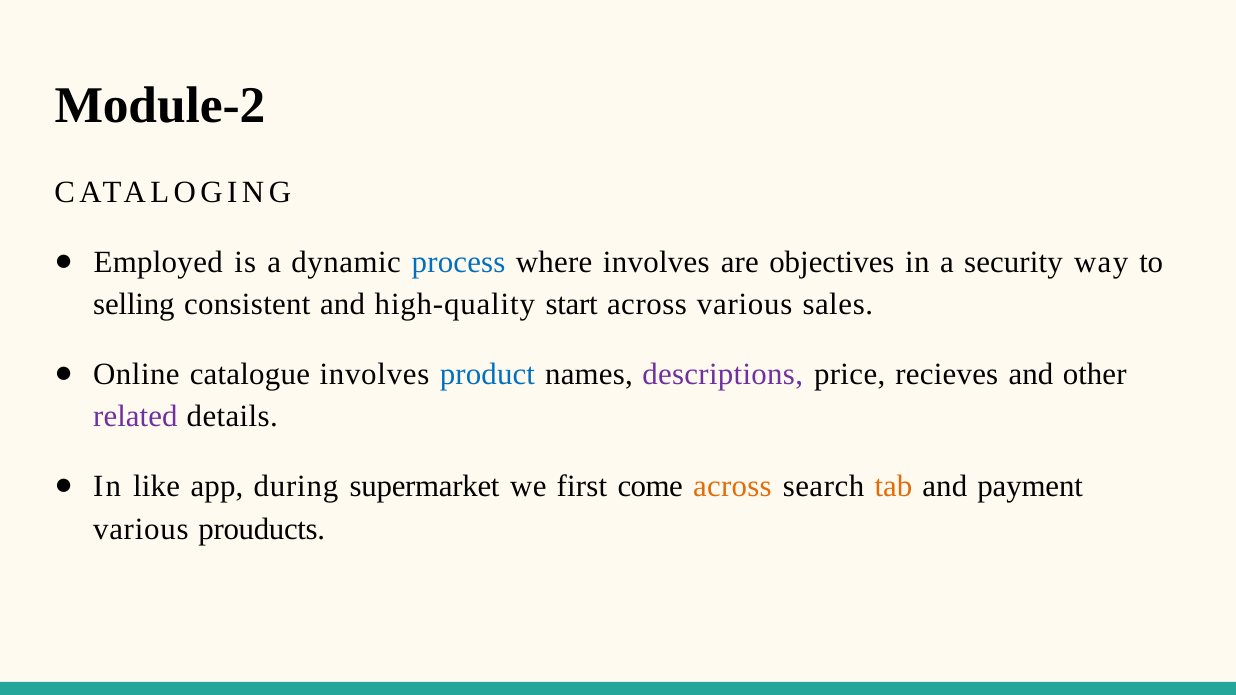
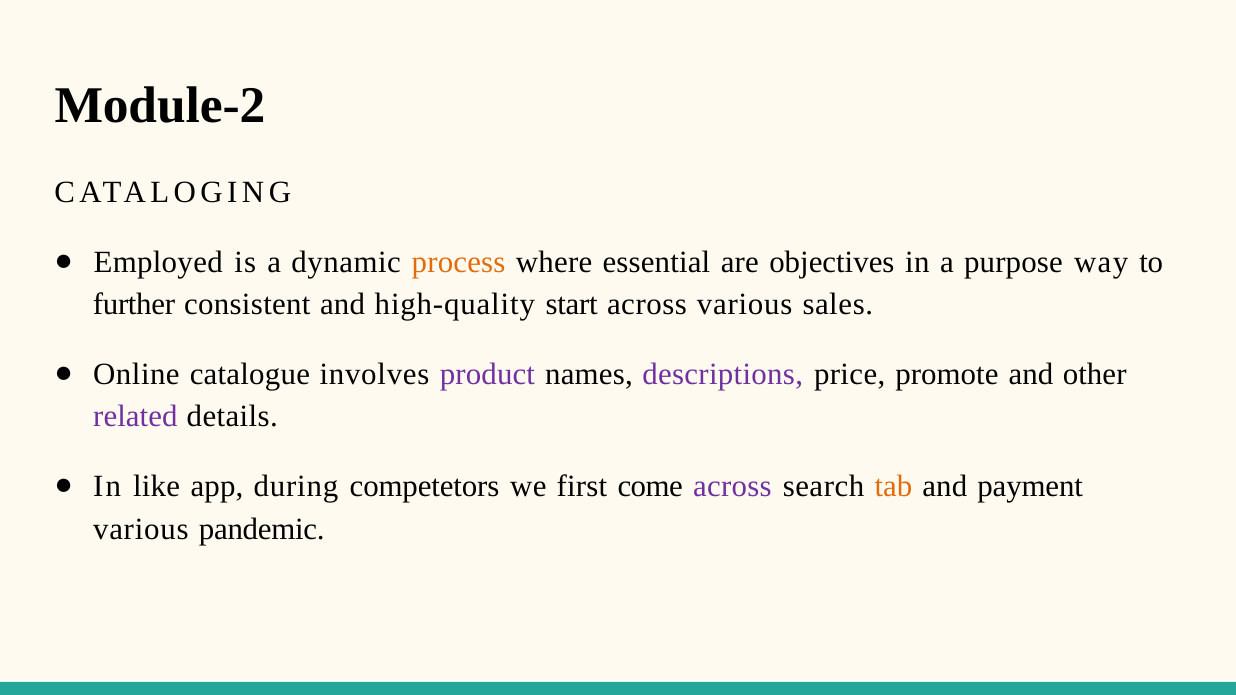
process colour: blue -> orange (459, 262)
where involves: involves -> essential (656, 262)
security: security -> purpose (1013, 262)
selling: selling -> further (134, 305)
product colour: blue -> purple (487, 374)
recieves: recieves -> promote (947, 374)
supermarket: supermarket -> competetors (425, 487)
across colour: orange -> purple (732, 487)
prouducts: prouducts -> pandemic (262, 529)
